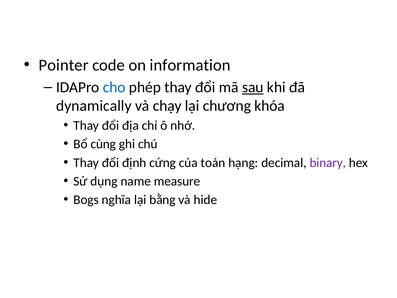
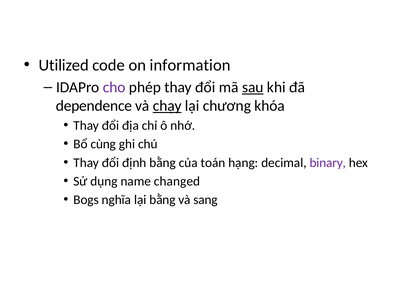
Pointer: Pointer -> Utilized (64, 65)
cho colour: blue -> purple (114, 87)
dynamically: dynamically -> dependence (94, 106)
chạy underline: none -> present (167, 106)
định cứng: cứng -> bằng (163, 163)
measure: measure -> changed (177, 181)
hide: hide -> sang (205, 200)
